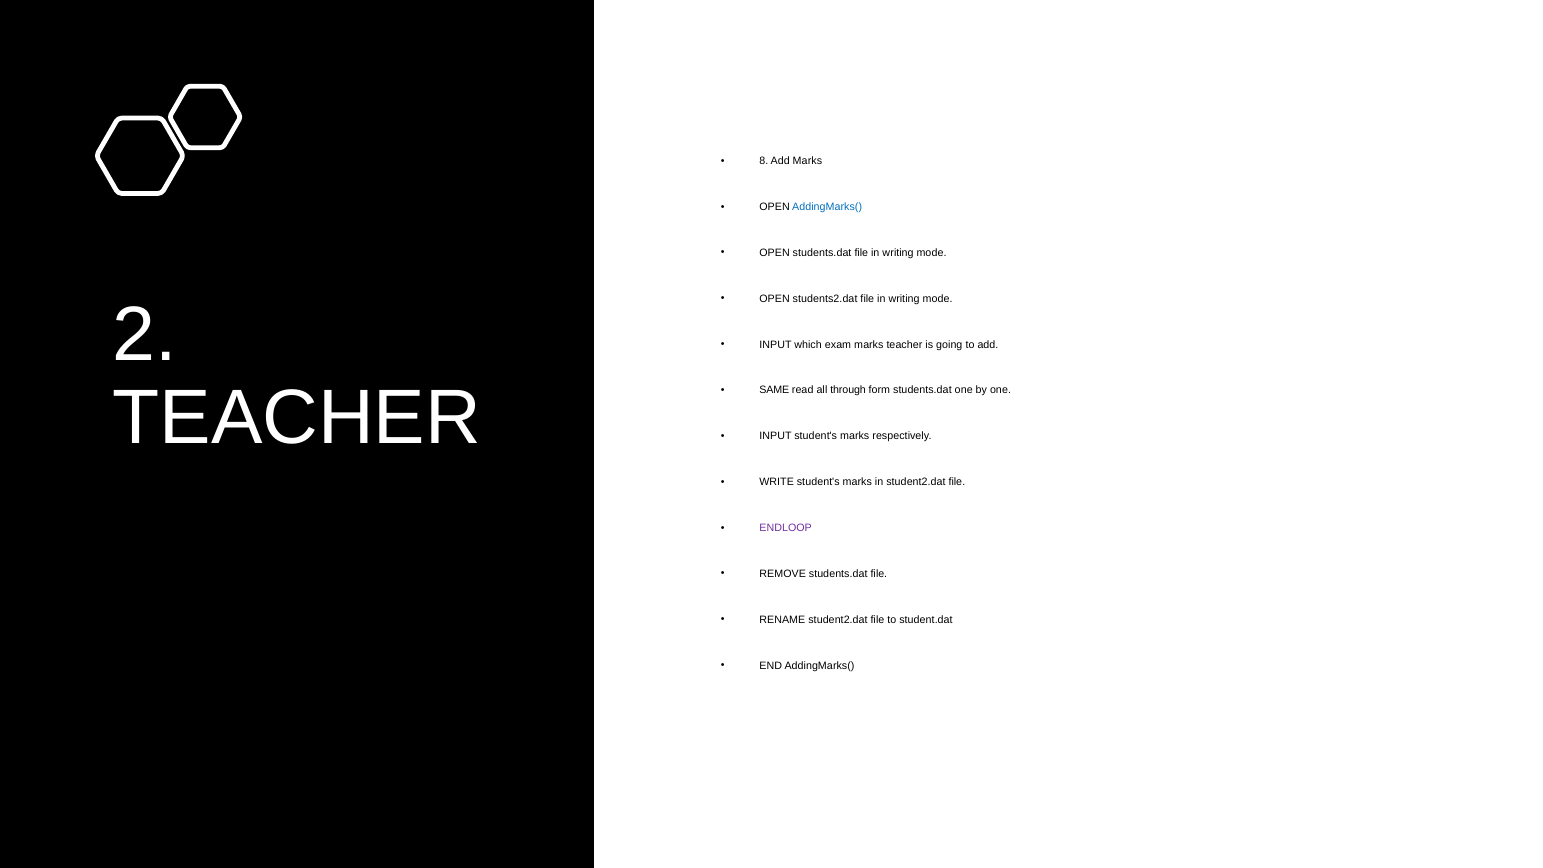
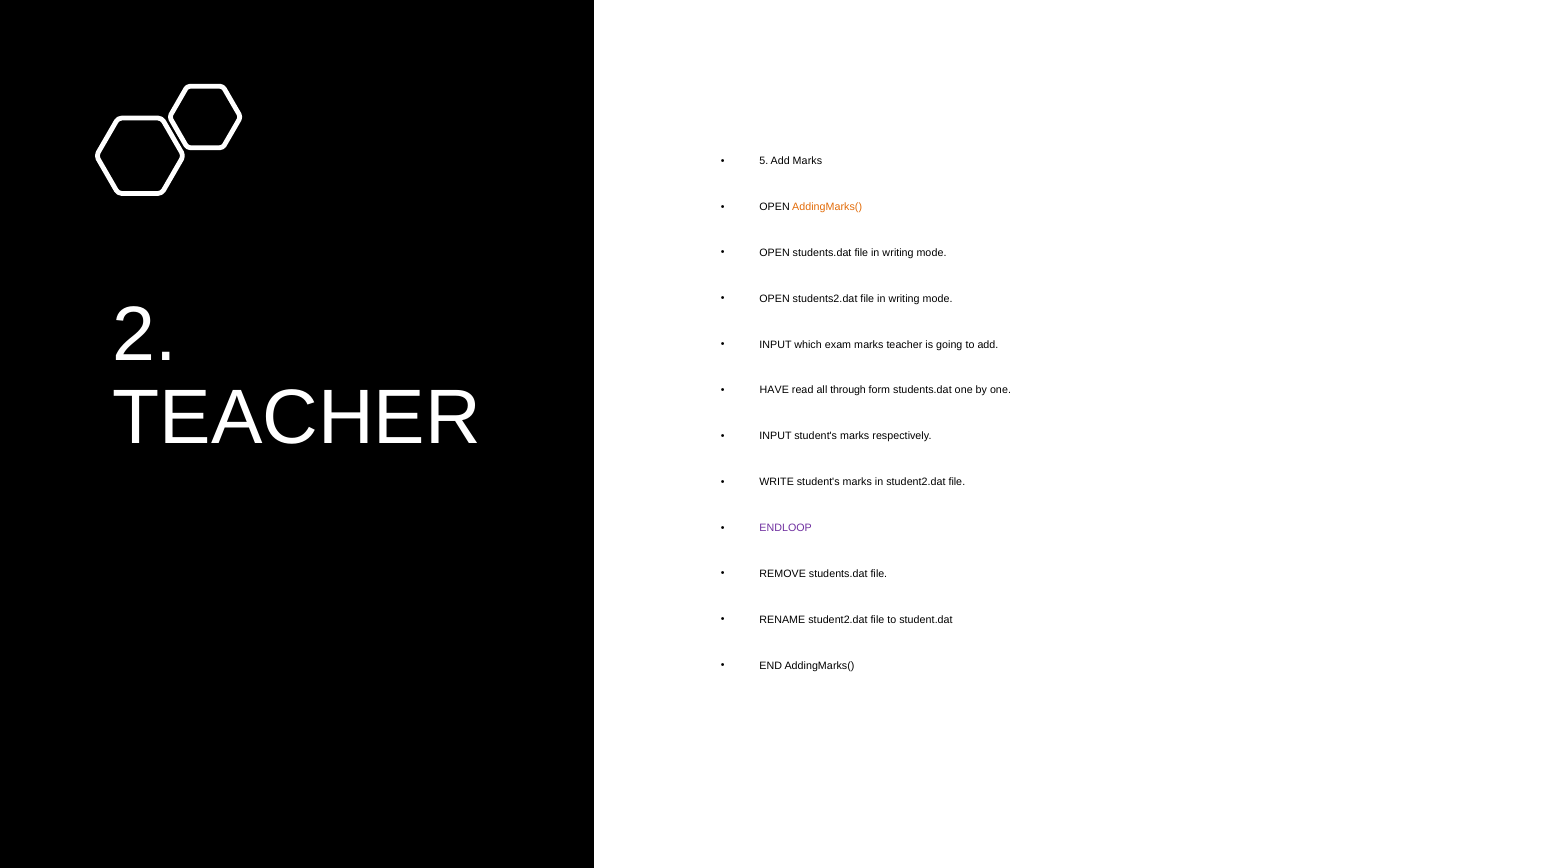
8: 8 -> 5 (764, 161)
AddingMarks( colour: blue -> orange (827, 207)
SAME: SAME -> HAVE (774, 390)
